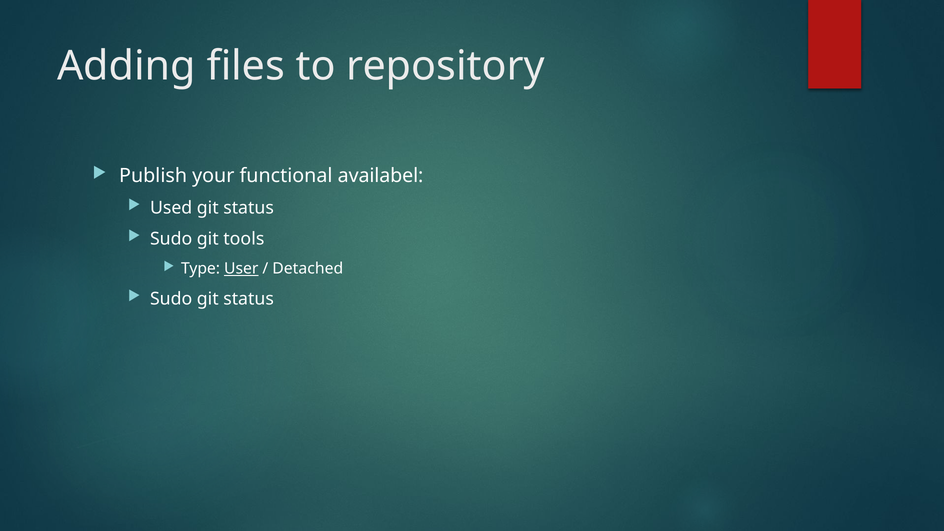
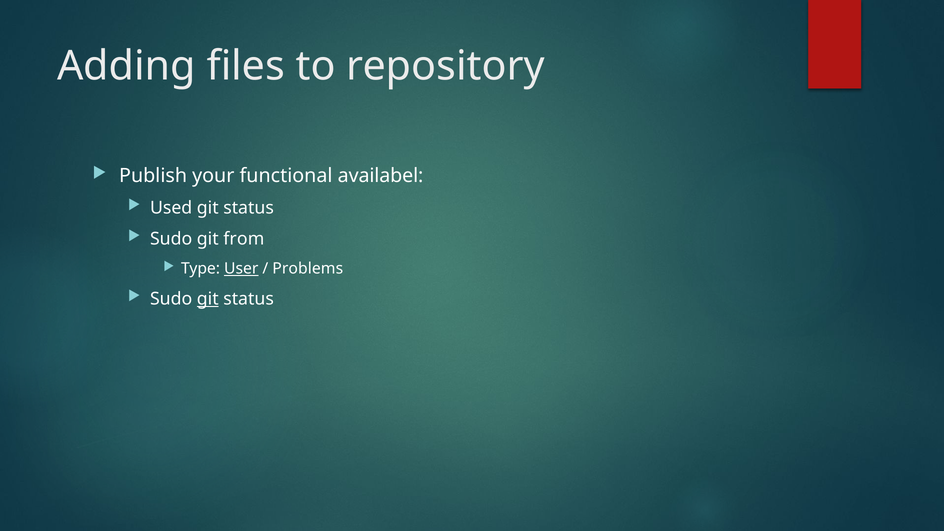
tools: tools -> from (244, 239)
Detached: Detached -> Problems (308, 269)
git underline: none -> present (208, 299)
